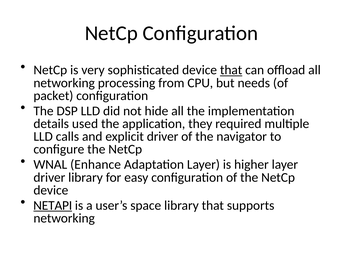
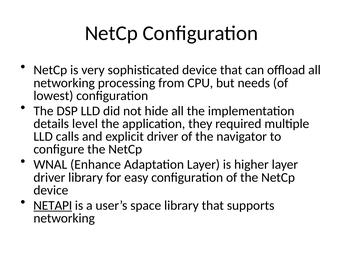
that underline: present -> none (231, 70)
packet: packet -> lowest (53, 96)
used: used -> level (85, 124)
